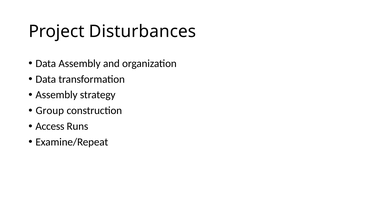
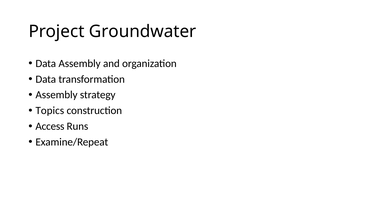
Disturbances: Disturbances -> Groundwater (143, 31)
Group: Group -> Topics (50, 110)
